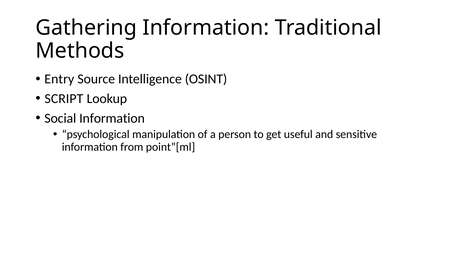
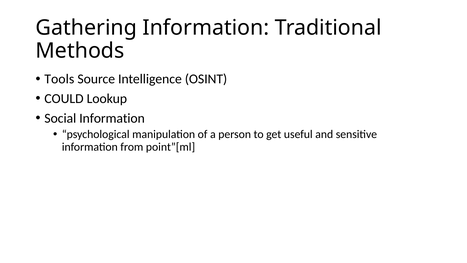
Entry: Entry -> Tools (59, 79)
SCRIPT: SCRIPT -> COULD (64, 99)
